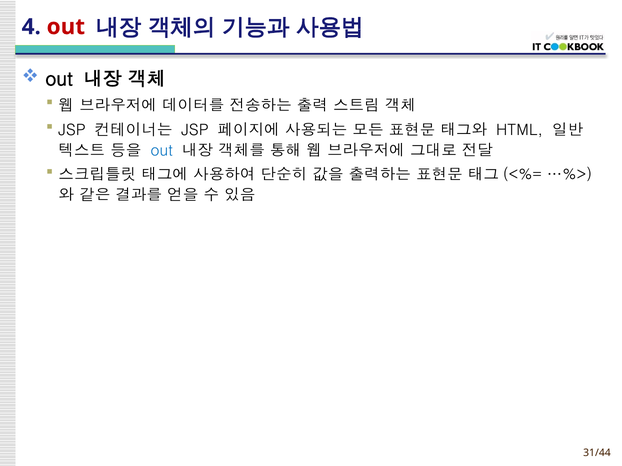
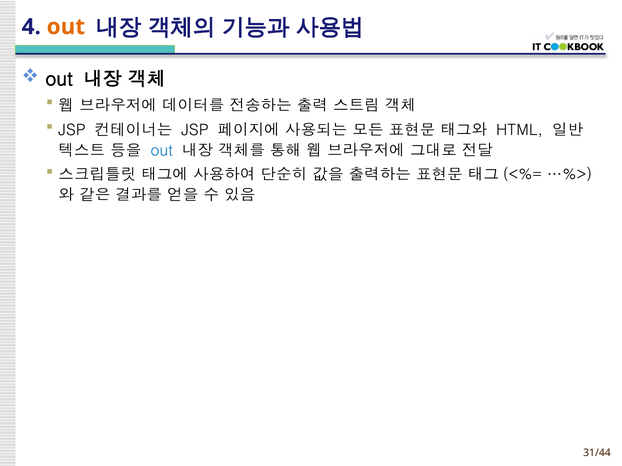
out colour: red -> orange (66, 27)
